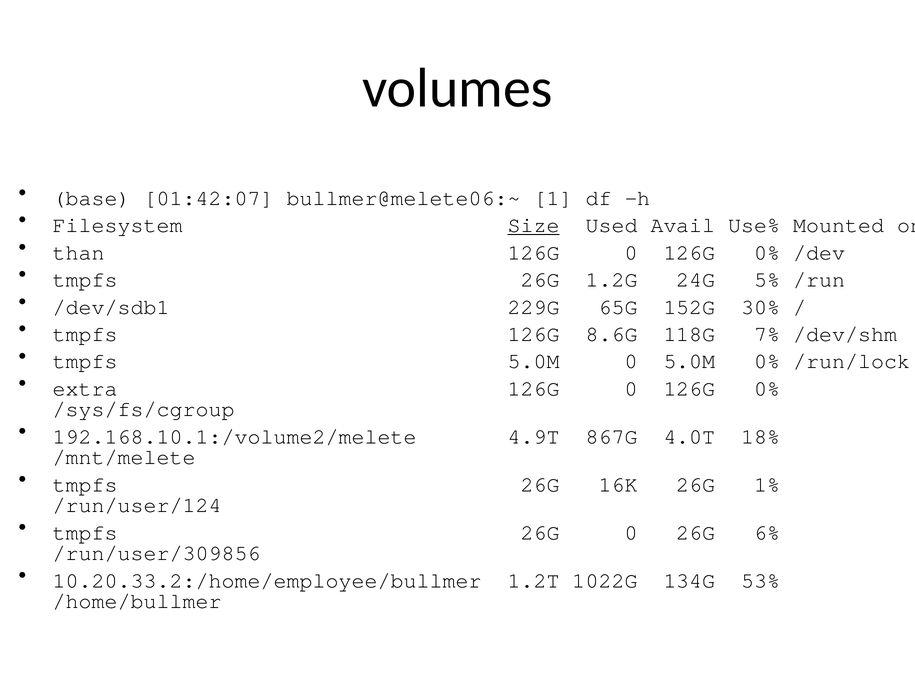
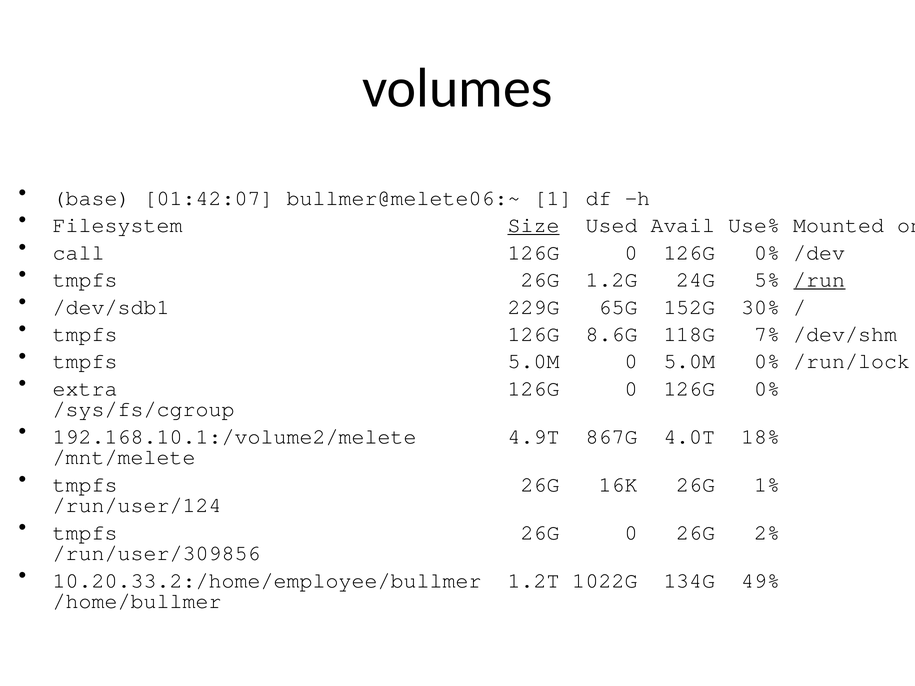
than: than -> call (79, 253)
/run underline: none -> present (819, 280)
6%: 6% -> 2% (767, 533)
53%: 53% -> 49% (761, 581)
